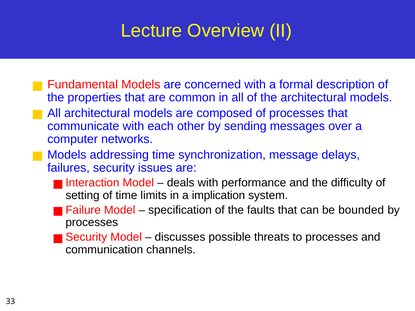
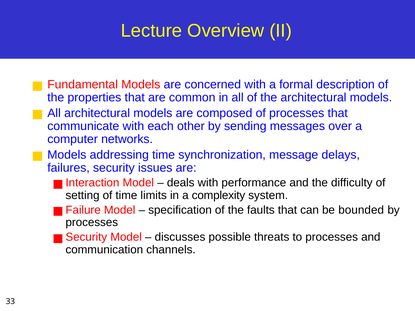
implication: implication -> complexity (218, 195)
